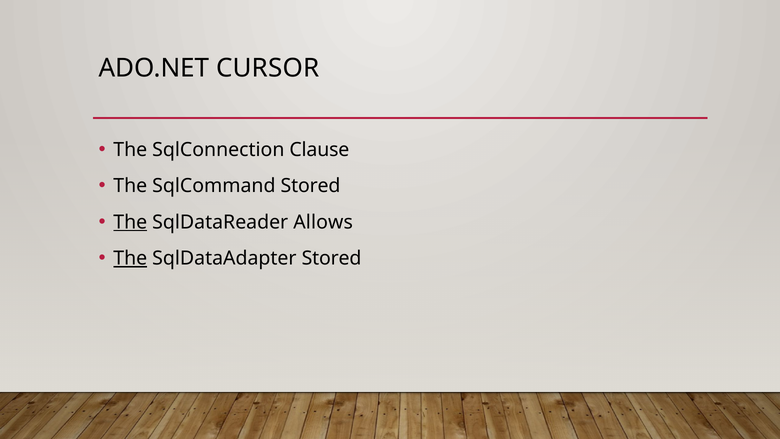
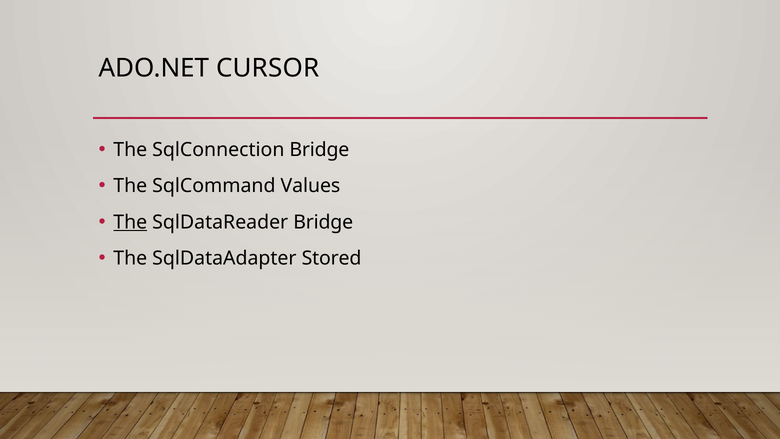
SqlConnection Clause: Clause -> Bridge (319, 150)
SqlCommand Stored: Stored -> Values (310, 186)
SqlDataReader Allows: Allows -> Bridge (323, 222)
The underline: present -> none (130, 258)
